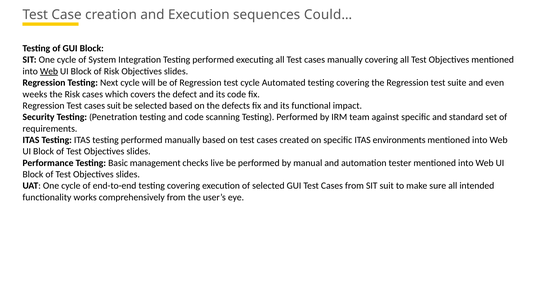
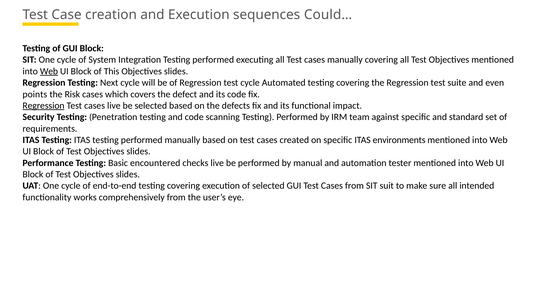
of Risk: Risk -> This (112, 71)
weeks: weeks -> points (35, 94)
Regression underline: none -> present (43, 106)
cases suit: suit -> live (114, 106)
management: management -> encountered (155, 163)
